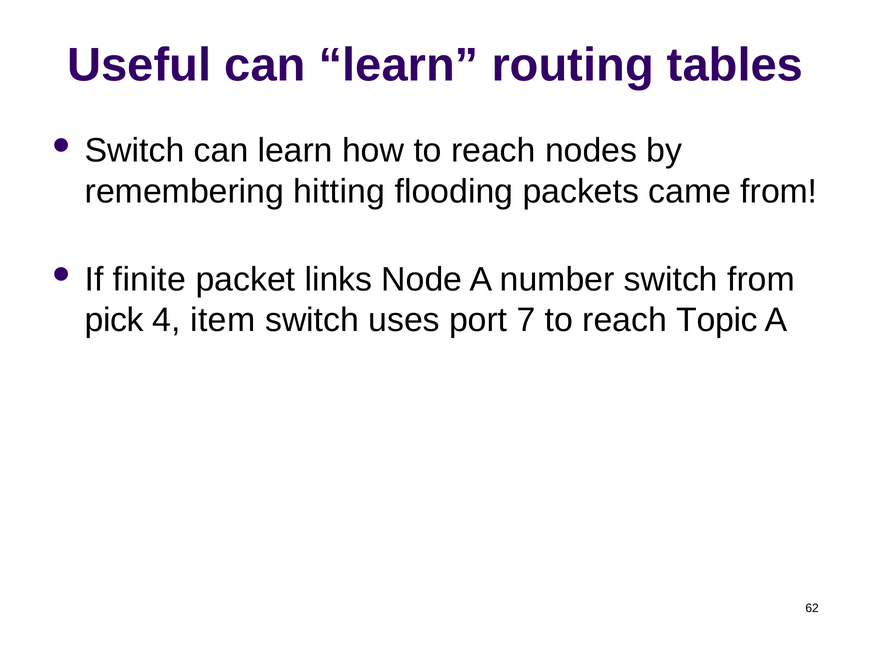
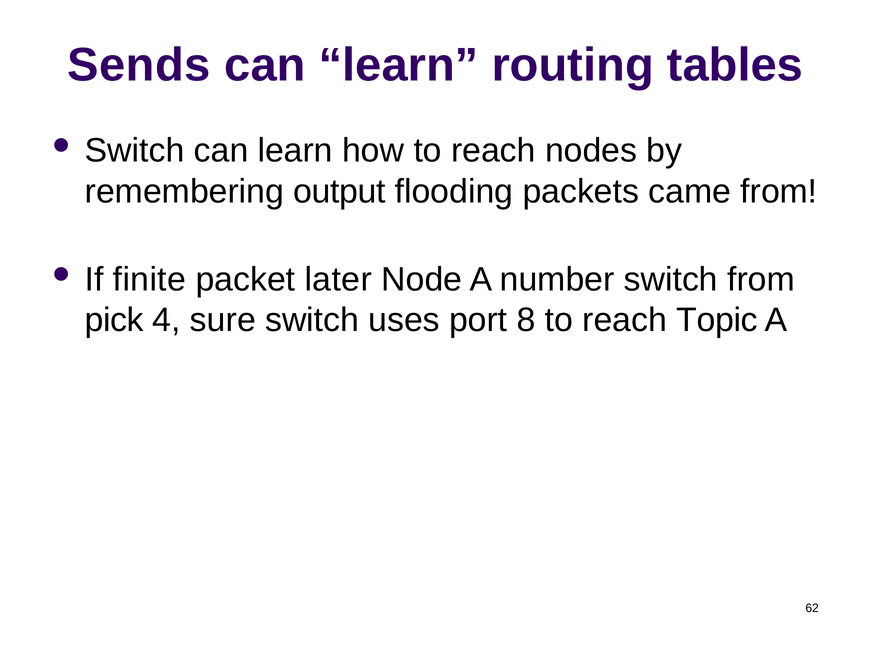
Useful: Useful -> Sends (139, 65)
hitting: hitting -> output (340, 191)
links: links -> later (338, 279)
item: item -> sure (223, 320)
7: 7 -> 8 (526, 320)
